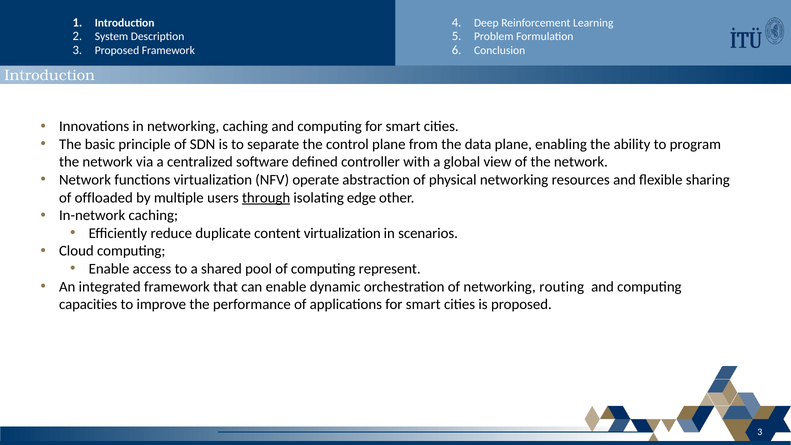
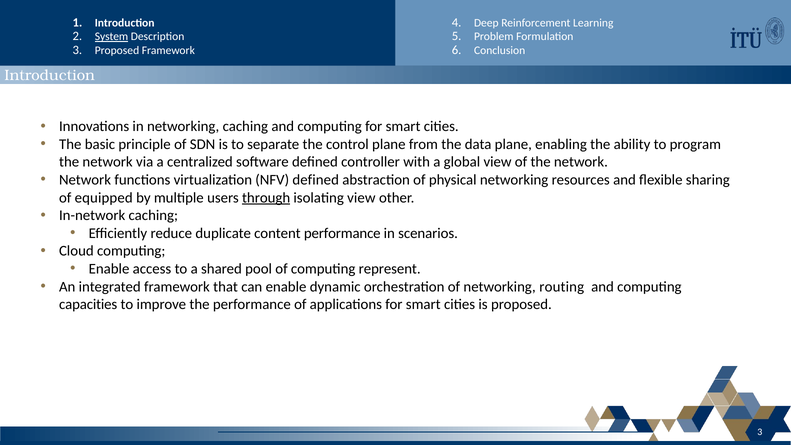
System underline: none -> present (112, 37)
NFV operate: operate -> defined (316, 180)
offloaded: offloaded -> equipped (104, 198)
isolating edge: edge -> view (361, 198)
content virtualization: virtualization -> performance (342, 233)
